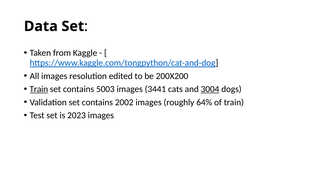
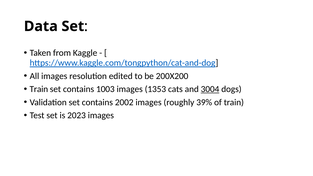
Train underline: present -> none (39, 89)
5003: 5003 -> 1003 (105, 89)
3441: 3441 -> 1353 (155, 89)
64%: 64% -> 39% (204, 102)
